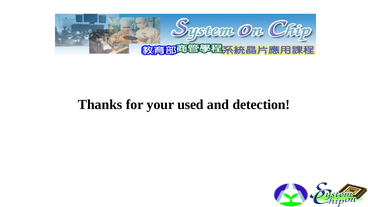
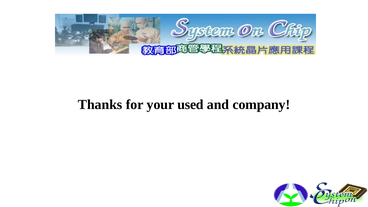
detection: detection -> company (261, 104)
